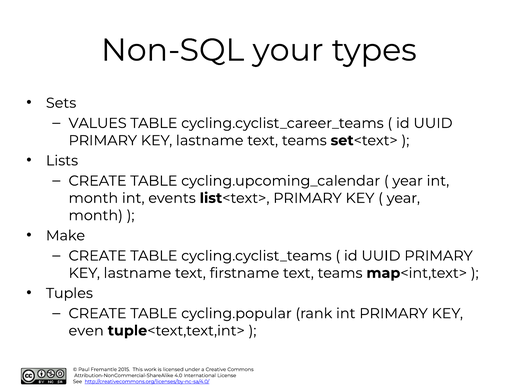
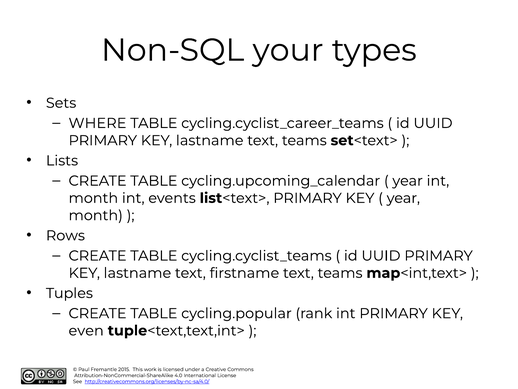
VALUES: VALUES -> WHERE (97, 123)
Make: Make -> Rows (65, 235)
